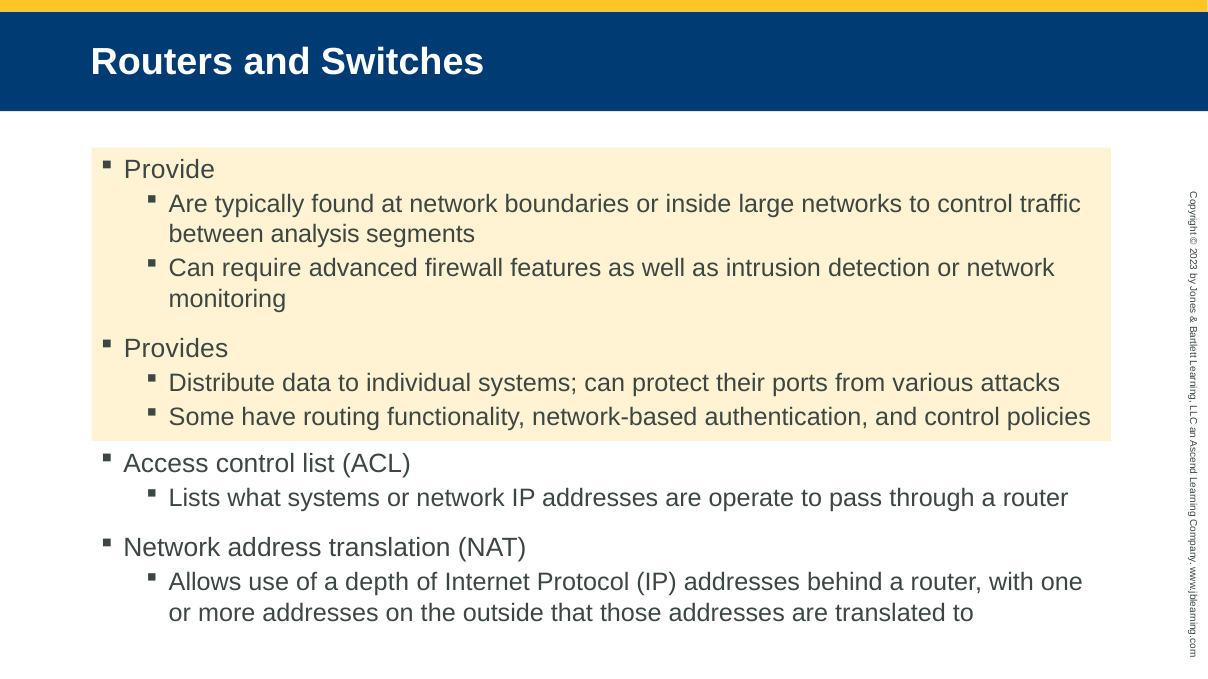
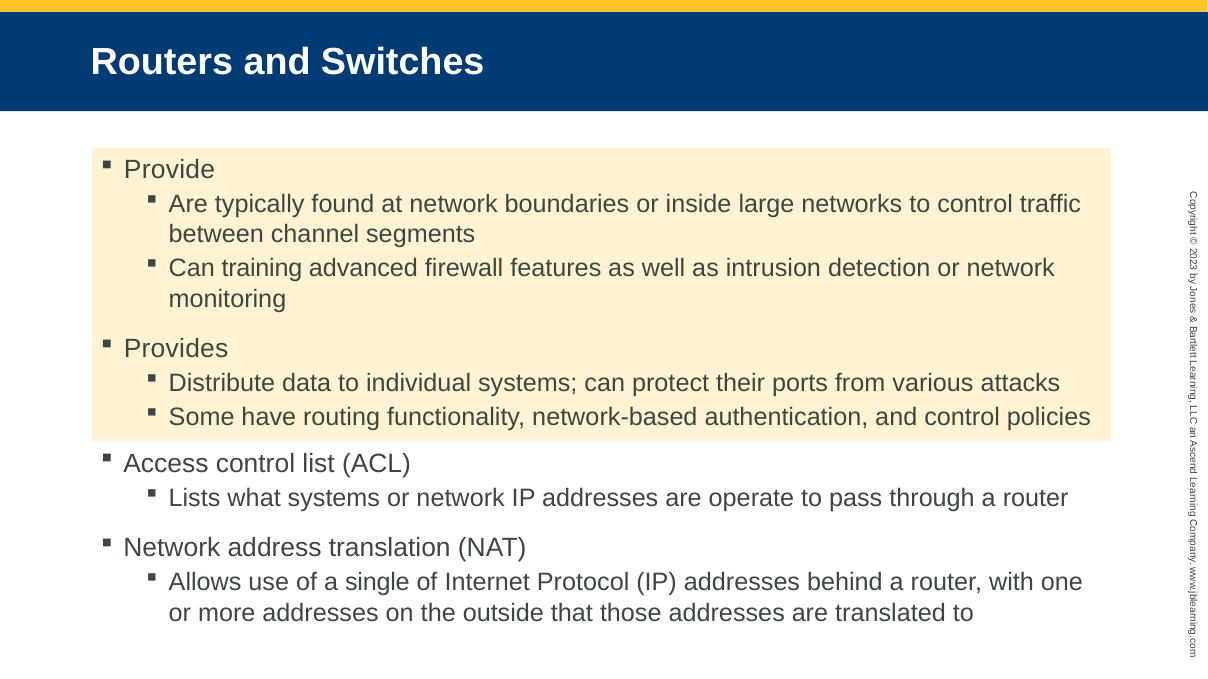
analysis: analysis -> channel (315, 235)
require: require -> training (262, 269)
depth: depth -> single (377, 583)
